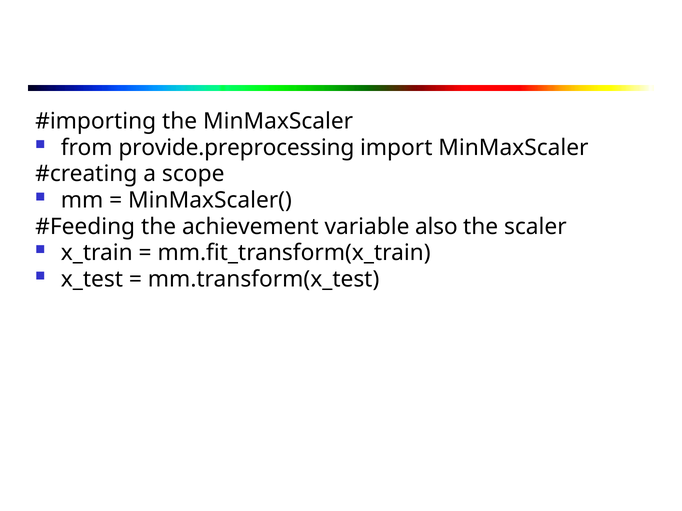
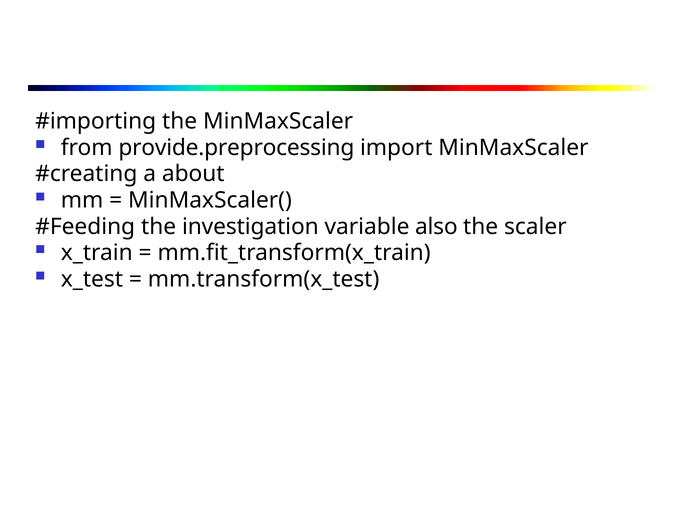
scope: scope -> about (193, 174)
achievement: achievement -> investigation (250, 227)
